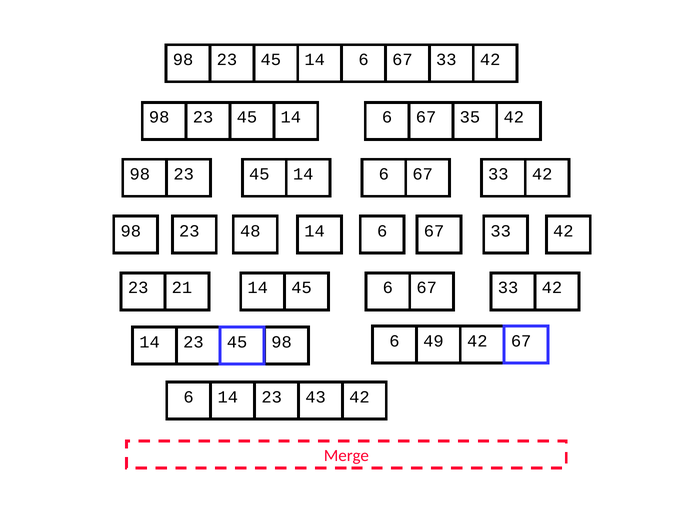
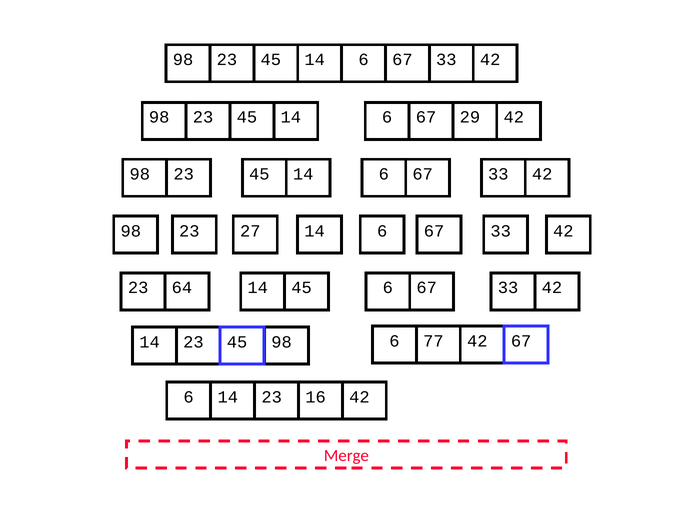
35: 35 -> 29 (470, 117)
48: 48 -> 27 (250, 231)
21: 21 -> 64 (182, 288)
49: 49 -> 77 (433, 341)
43: 43 -> 16 (316, 397)
